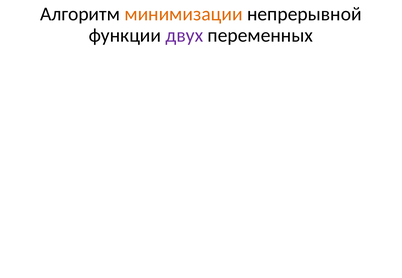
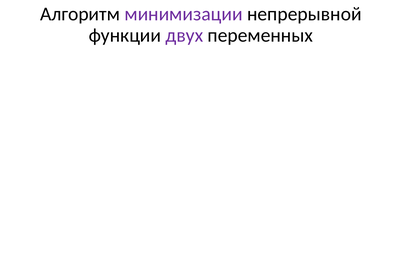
минимизации colour: orange -> purple (184, 14)
